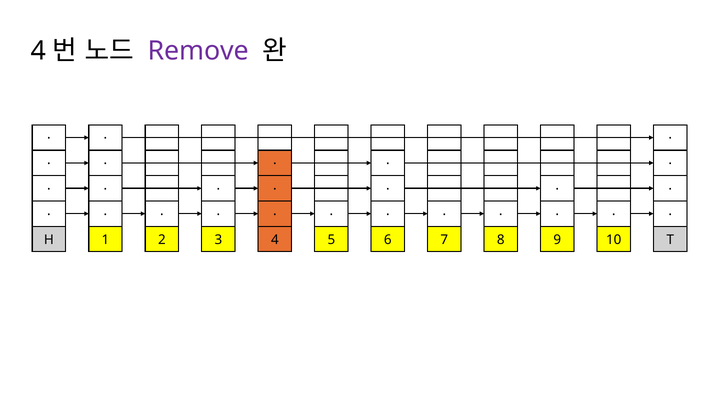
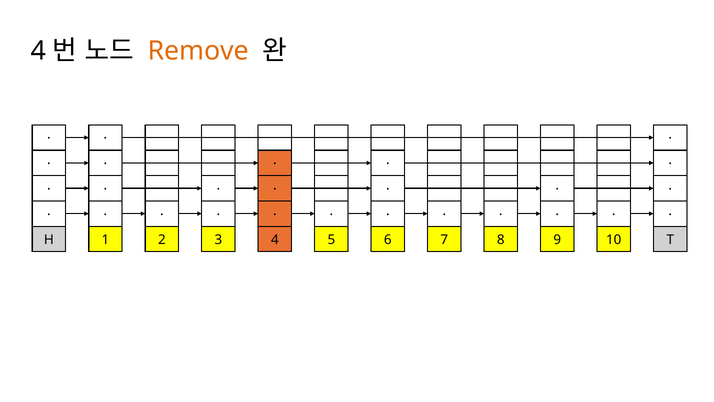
Remove colour: purple -> orange (198, 51)
